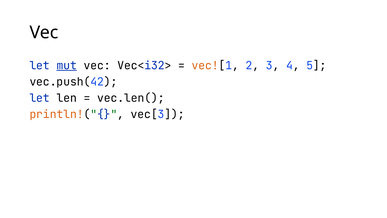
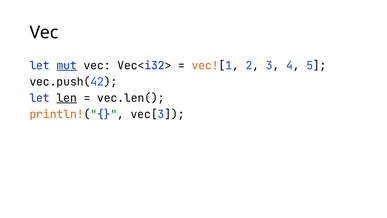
len underline: none -> present (67, 98)
